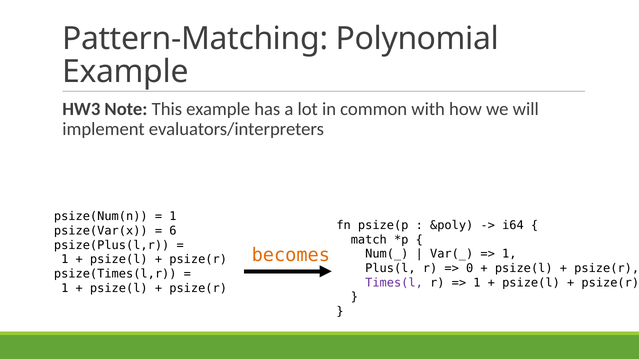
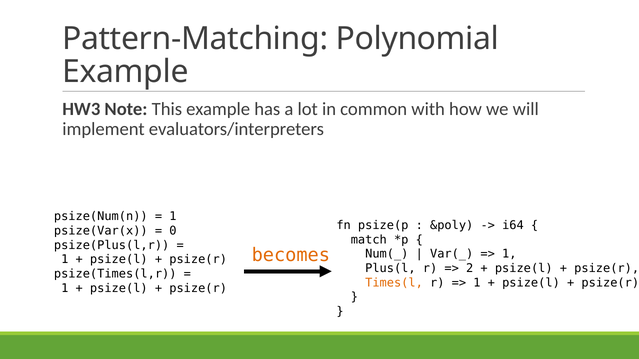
6: 6 -> 0 (173, 231)
0: 0 -> 2 (470, 269)
Times(l colour: purple -> orange (394, 283)
